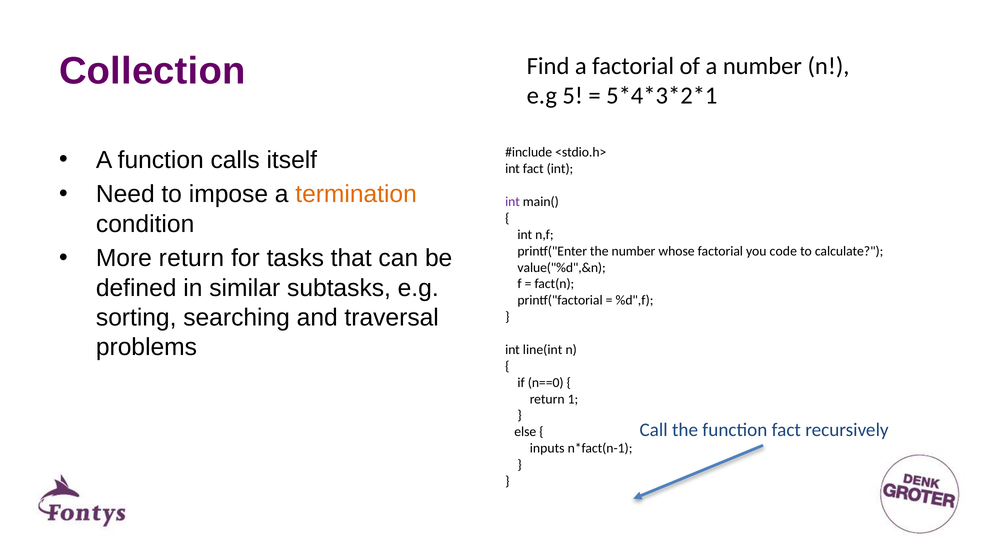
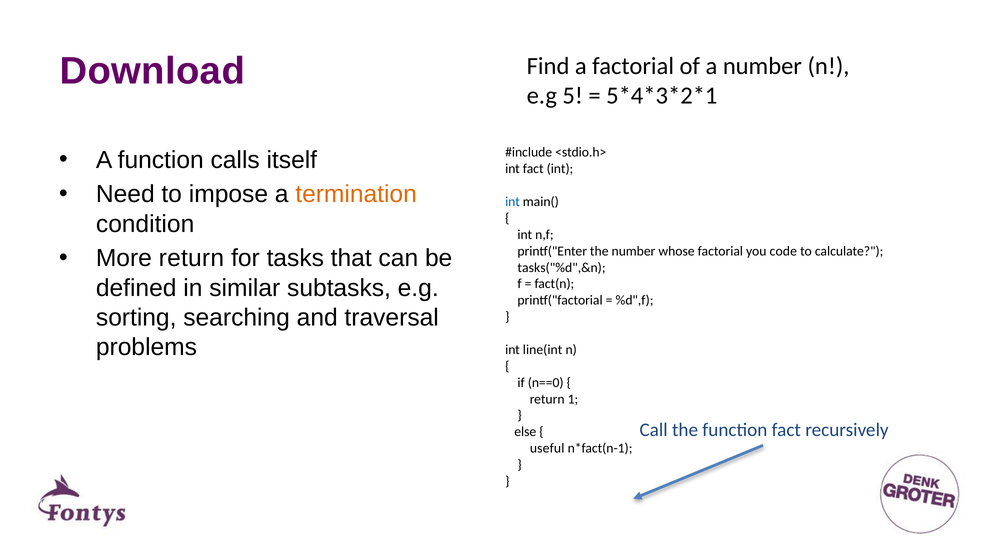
Collection: Collection -> Download (152, 71)
int colour: purple -> blue (513, 202)
value("%d",&n: value("%d",&n -> tasks("%d",&n (562, 267)
inputs: inputs -> useful (547, 448)
